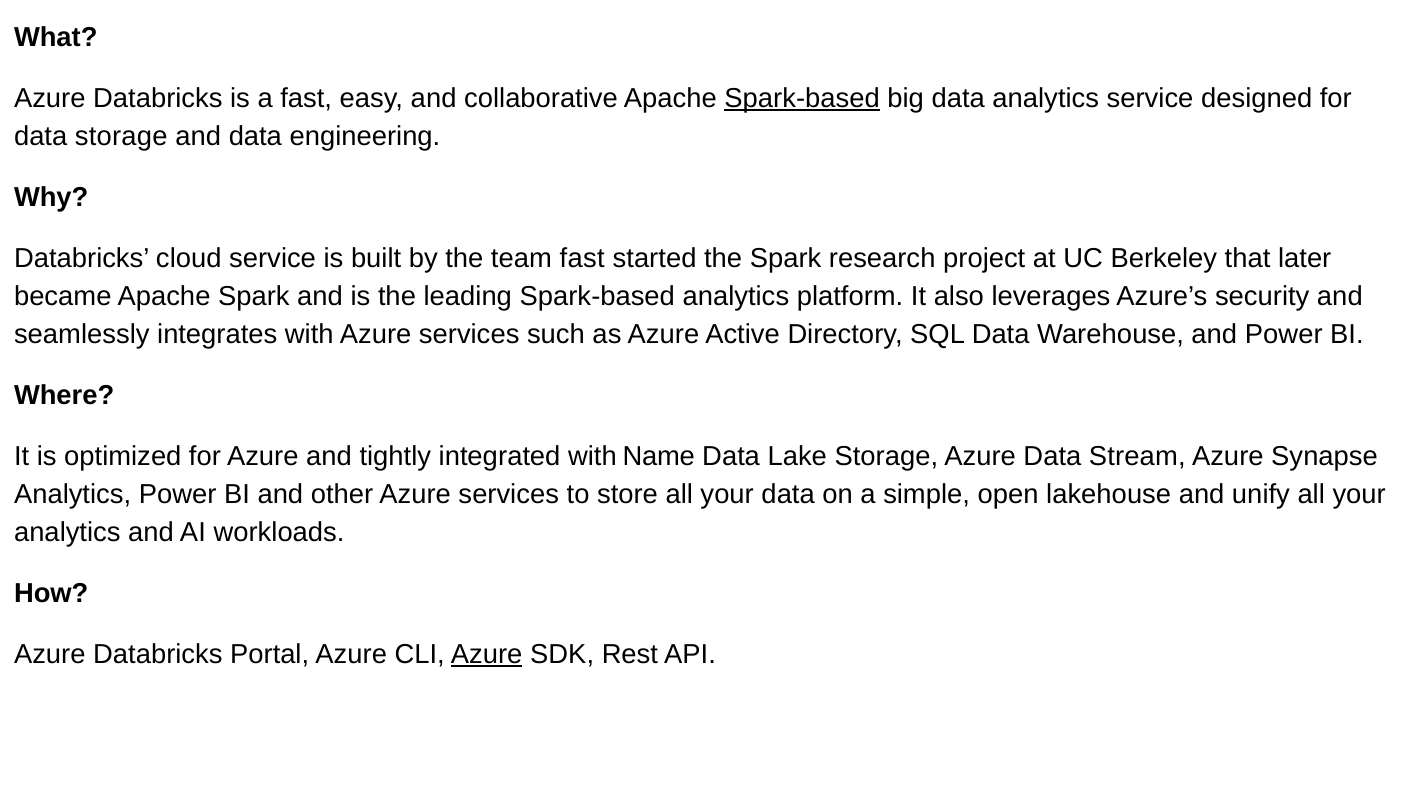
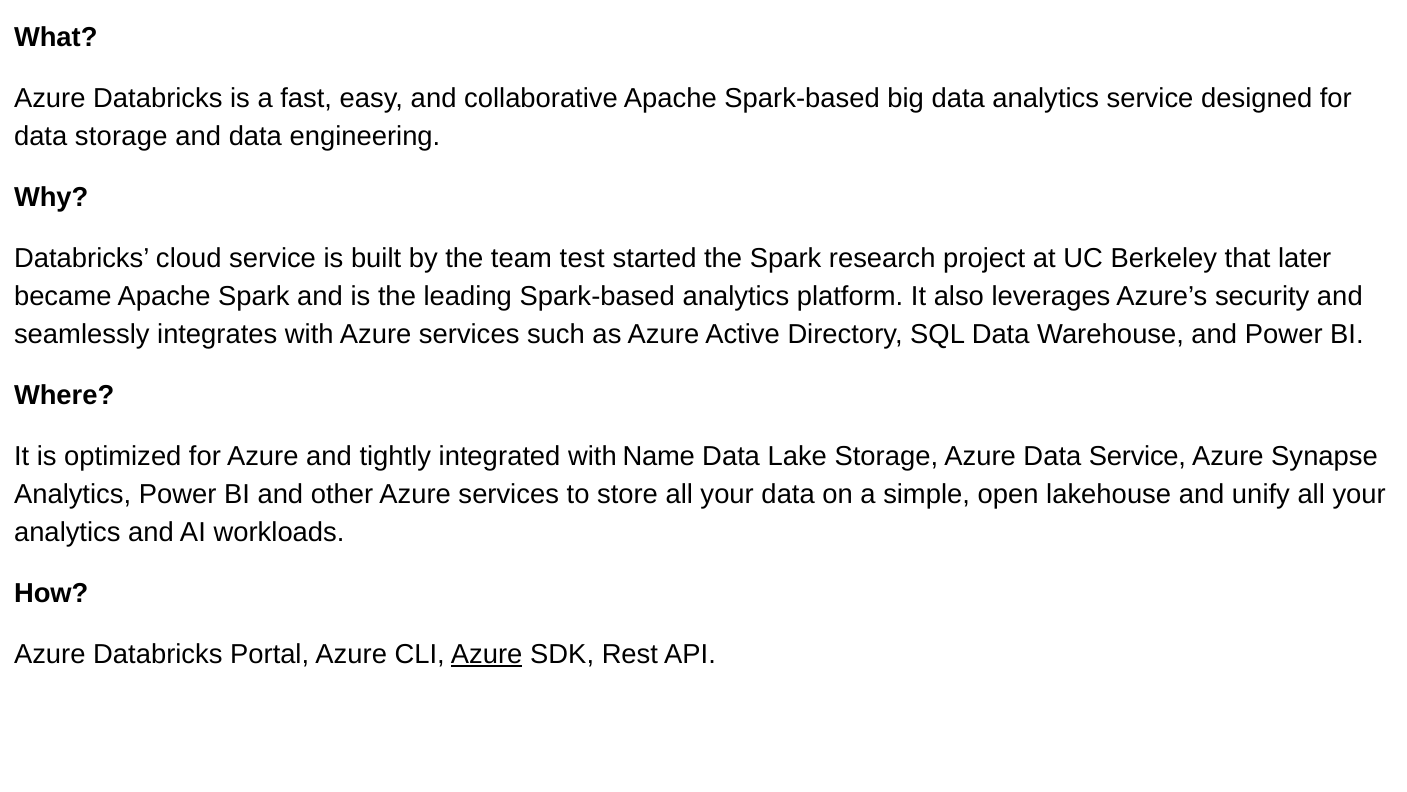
Spark-based underline: present -> none (802, 98)
team fast: fast -> test (582, 258)
Data Stream: Stream -> Service (1137, 456)
